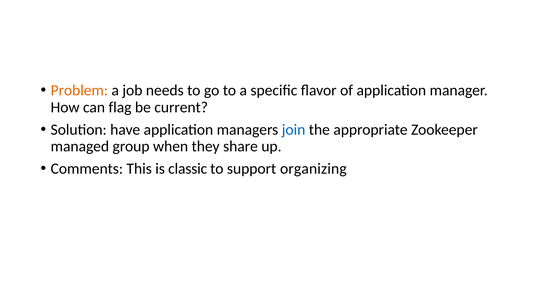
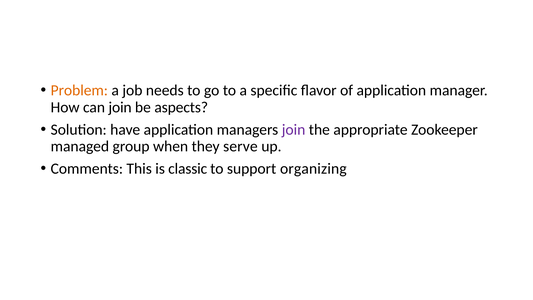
can flag: flag -> join (120, 107)
current: current -> aspects (181, 107)
join colour: blue -> purple (294, 130)
share: share -> serve (240, 146)
